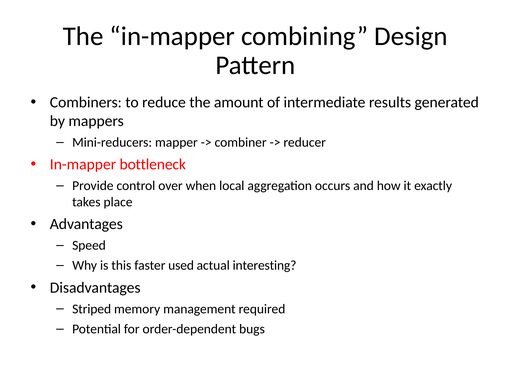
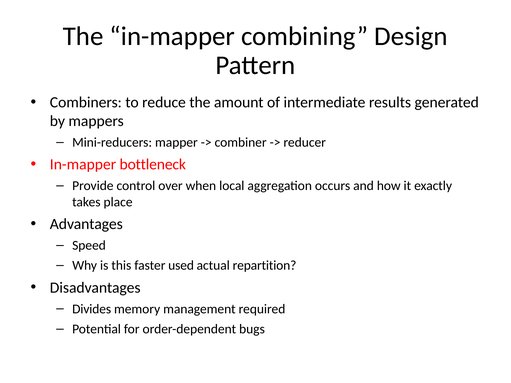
interesting: interesting -> repartition (265, 266)
Striped: Striped -> Divides (92, 309)
